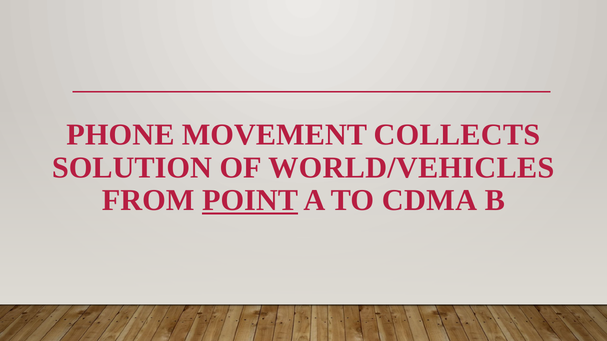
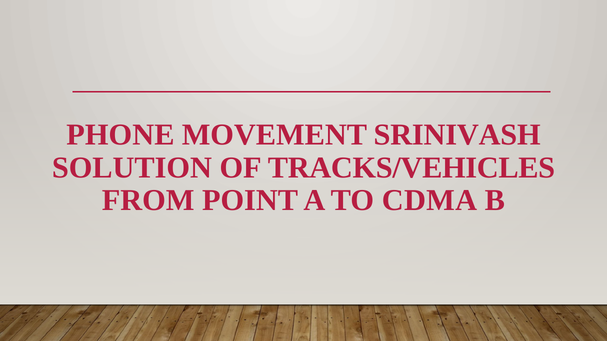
COLLECTS: COLLECTS -> SRINIVASH (457, 135)
WORLD/VEHICLES: WORLD/VEHICLES -> TRACKS/VEHICLES (411, 168)
POINT underline: present -> none (250, 201)
